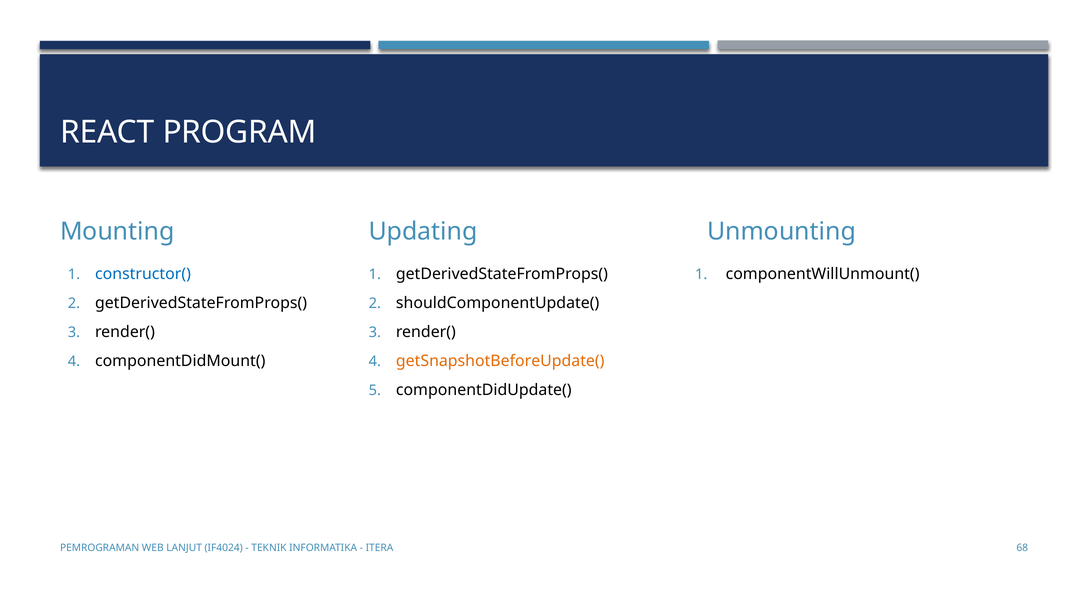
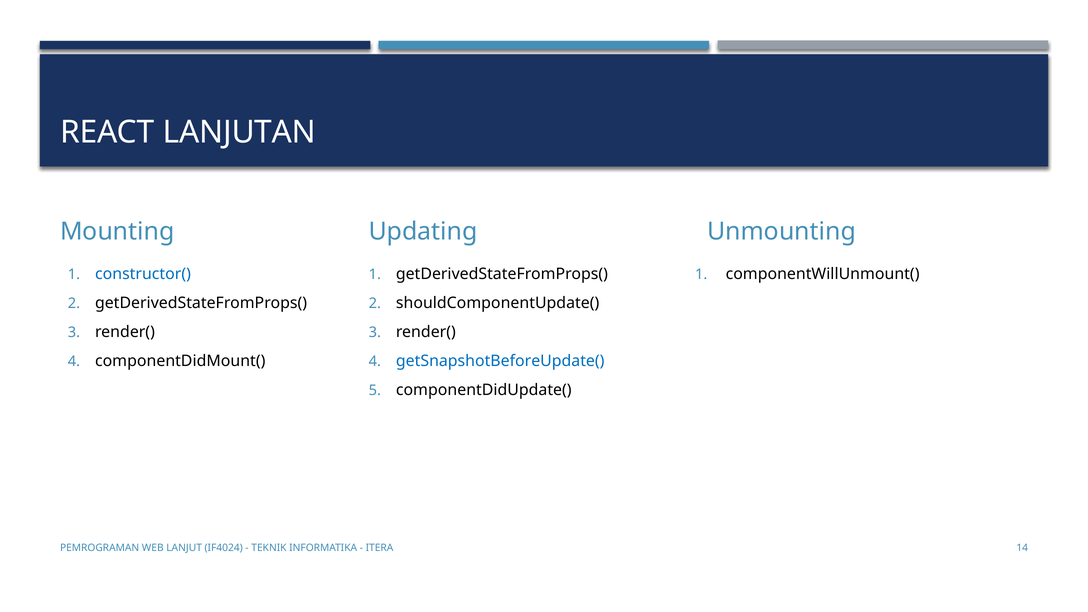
PROGRAM: PROGRAM -> LANJUTAN (239, 132)
getSnapshotBeforeUpdate( colour: orange -> blue (500, 361)
68: 68 -> 14 (1022, 548)
